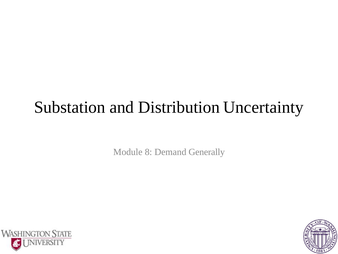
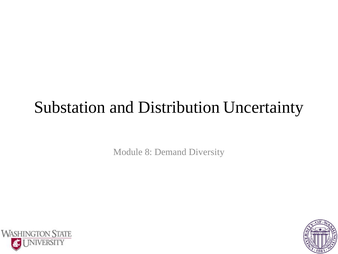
Generally: Generally -> Diversity (207, 152)
